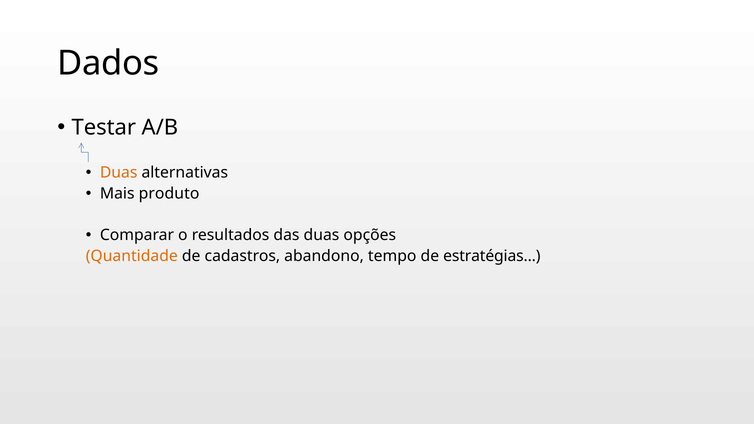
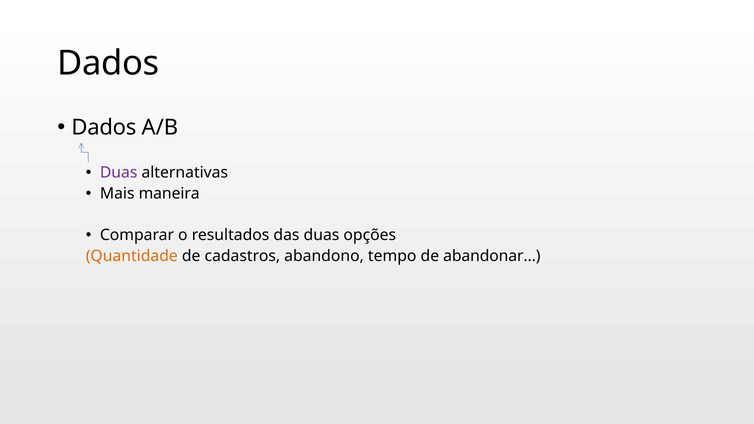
Testar: Testar -> Dados (104, 127)
Duas colour: orange -> purple (119, 173)
produto: produto -> maneira (169, 194)
estratégias: estratégias -> abandonar (492, 256)
